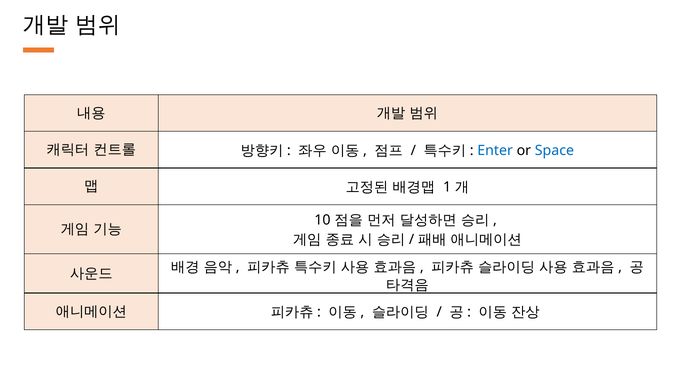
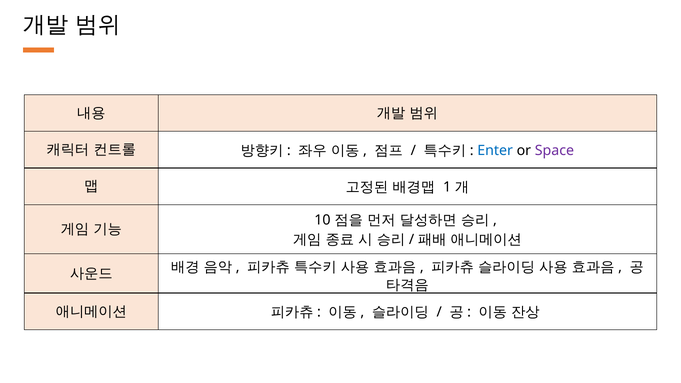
Space colour: blue -> purple (554, 150)
